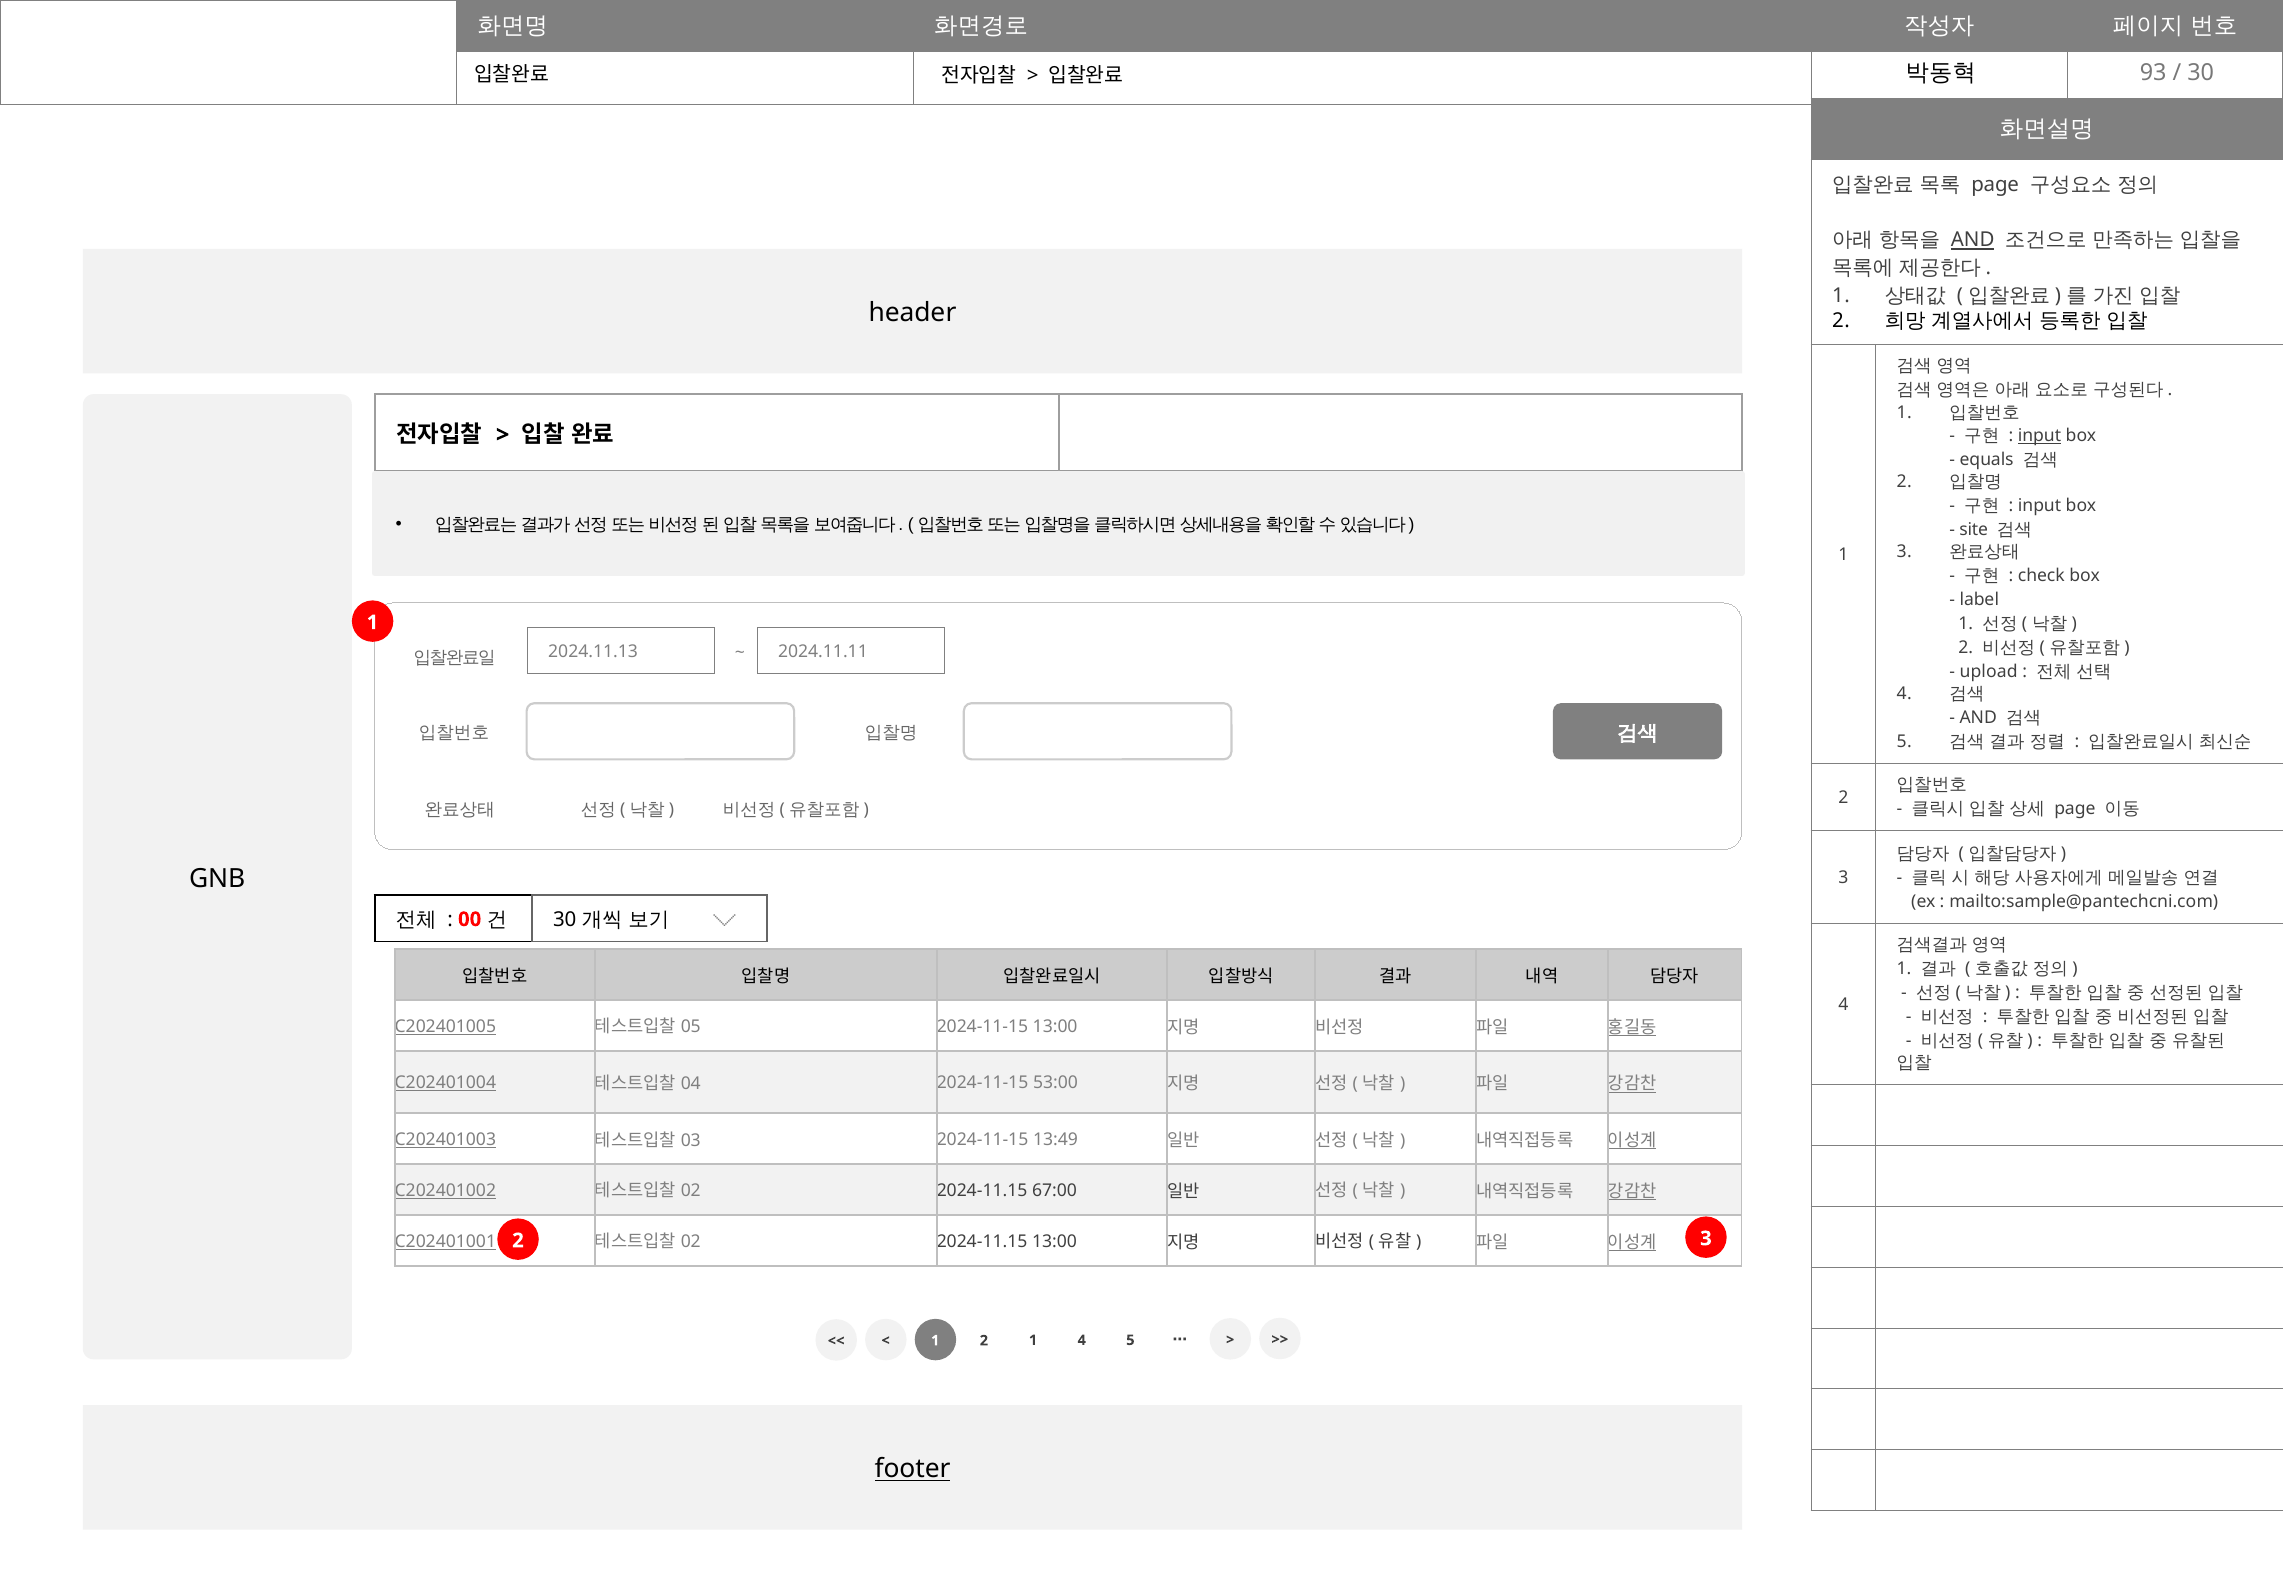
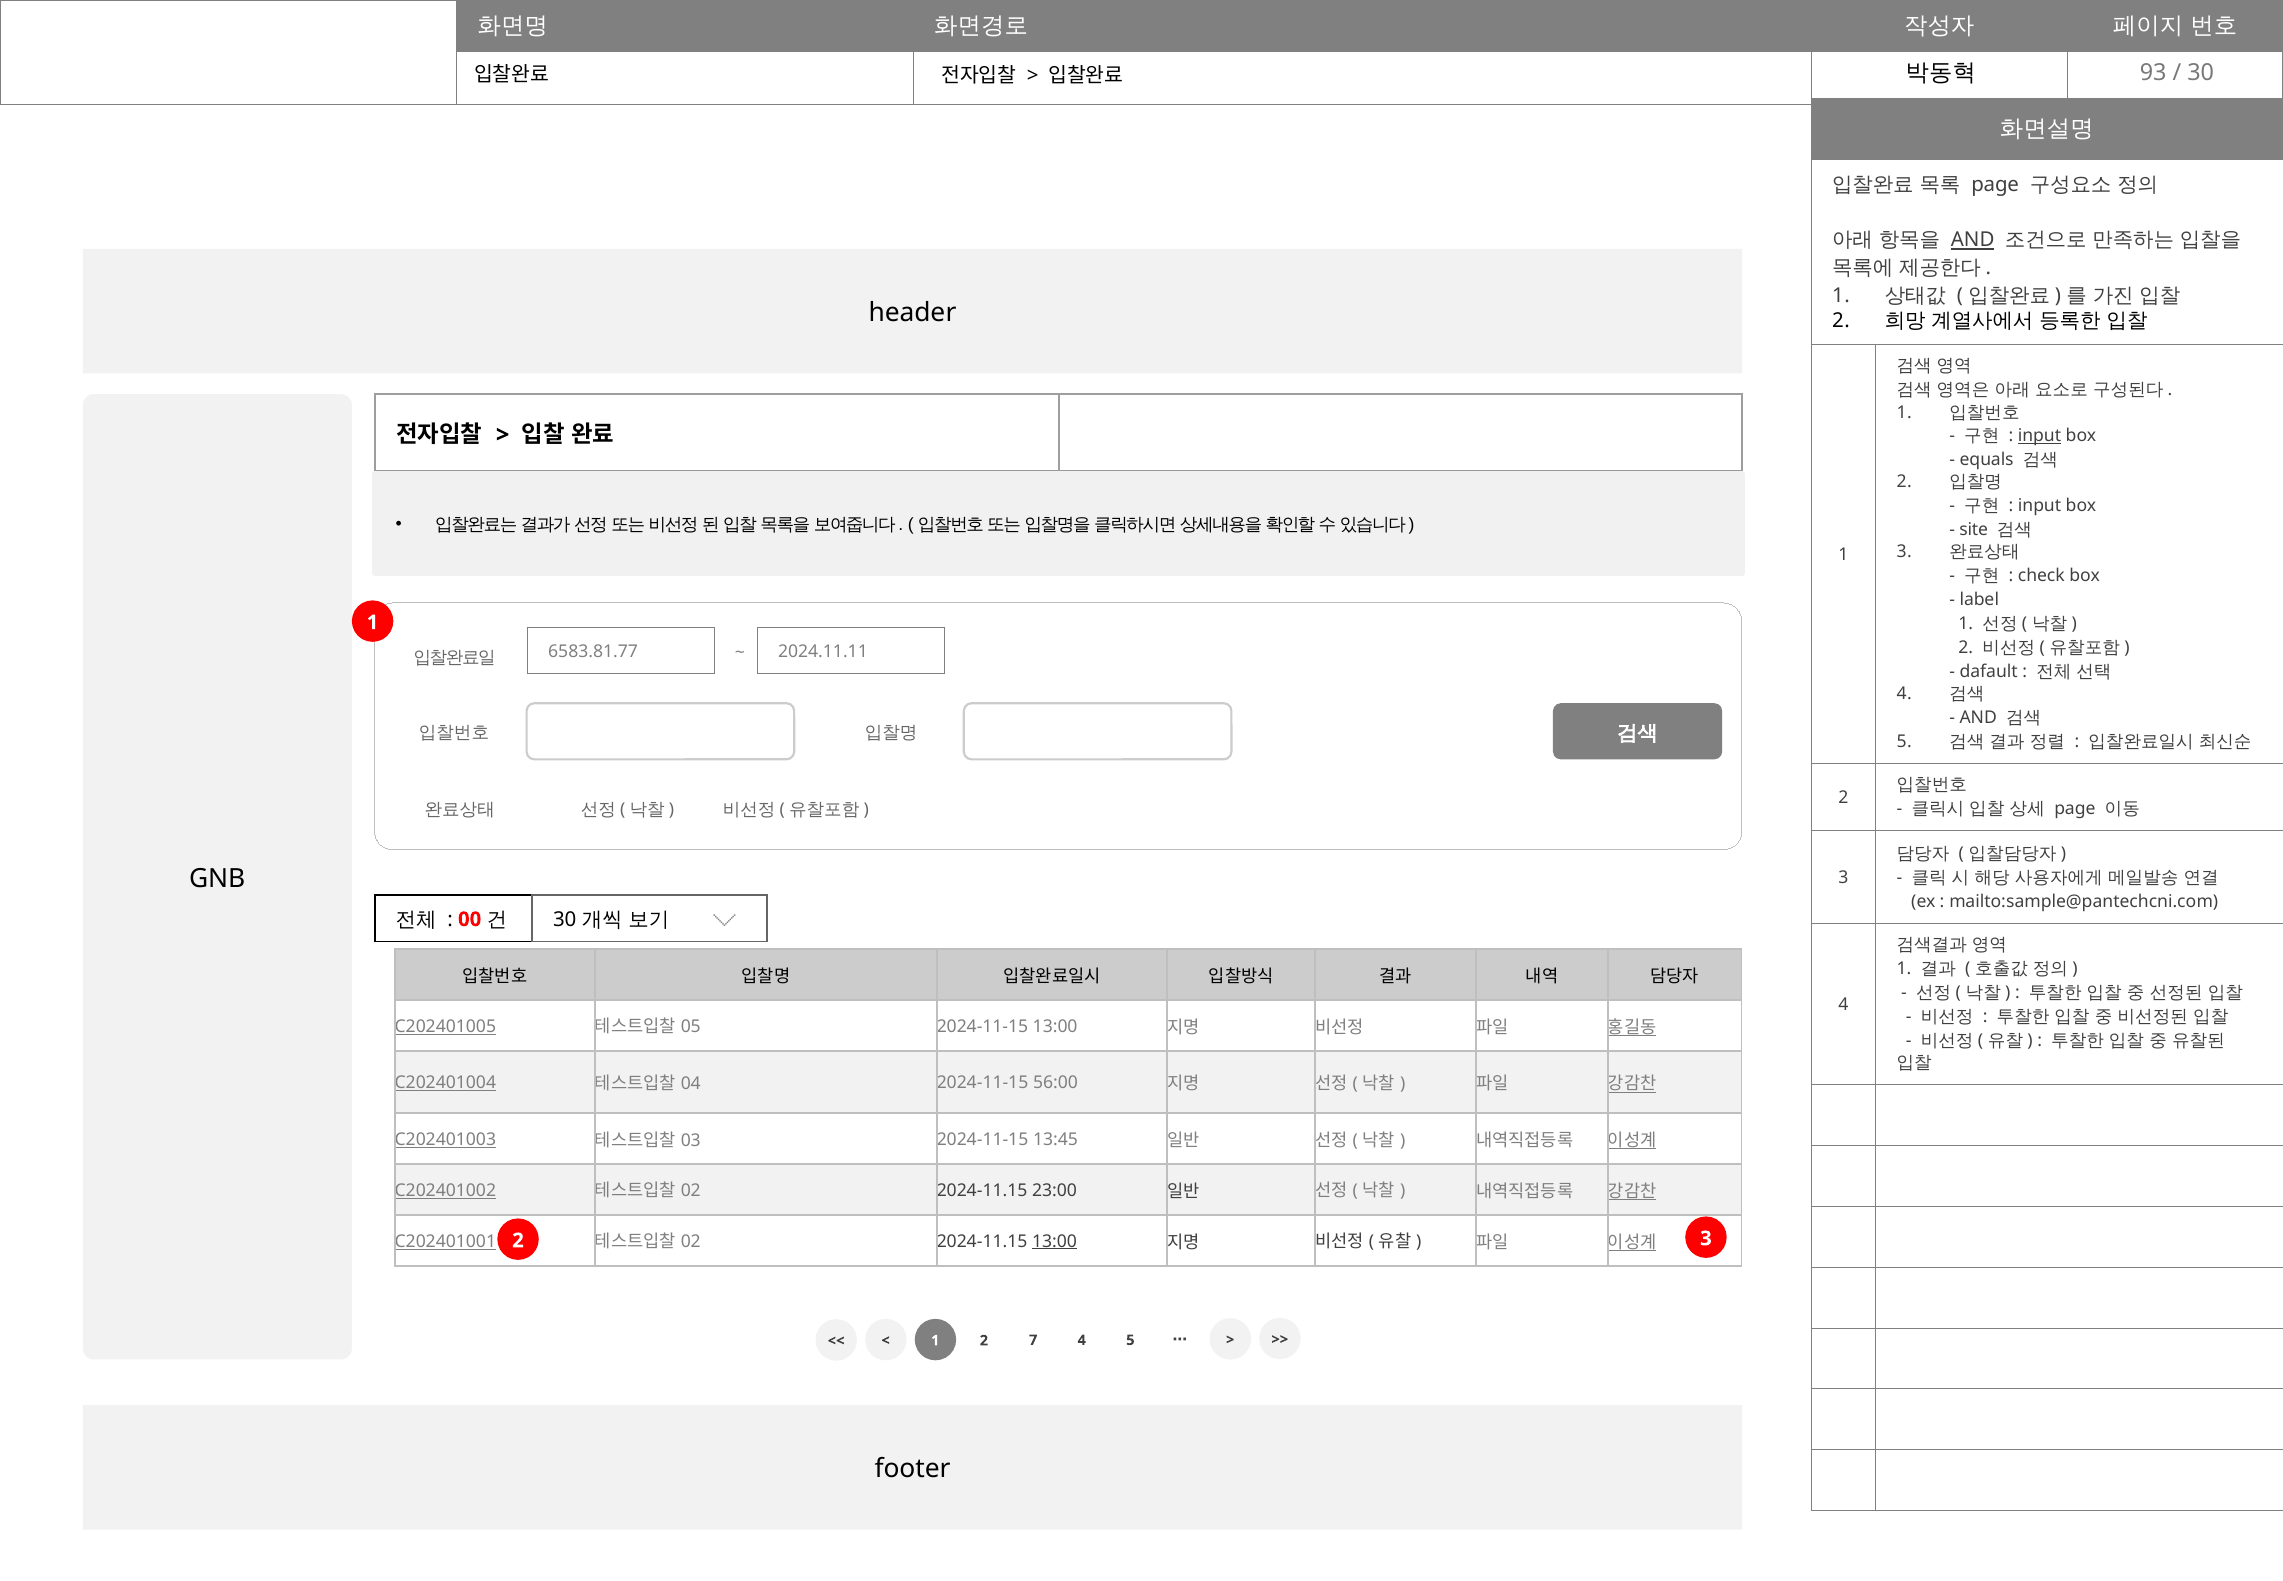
2024.11.13: 2024.11.13 -> 6583.81.77 (593, 652)
upload: upload -> dafault (1989, 671)
53:00: 53:00 -> 56:00 (1056, 1082)
13:49: 13:49 -> 13:45 (1056, 1139)
67:00: 67:00 -> 23:00 (1054, 1190)
13:00 underline: none -> present (1054, 1241)
2 1: 1 -> 7 (1033, 1340)
footer underline: present -> none (913, 1469)
